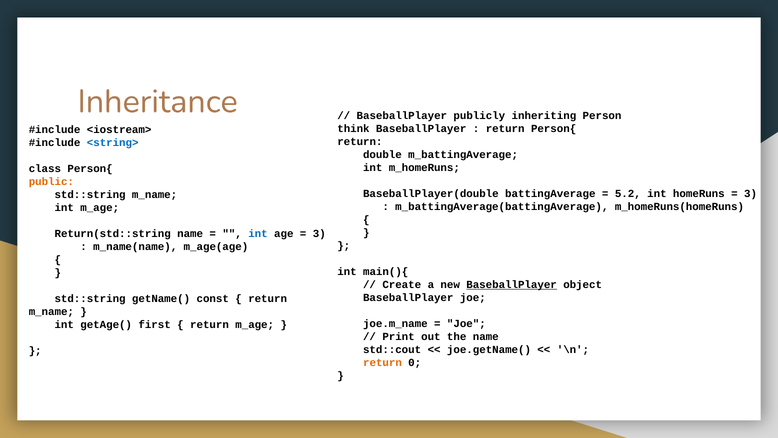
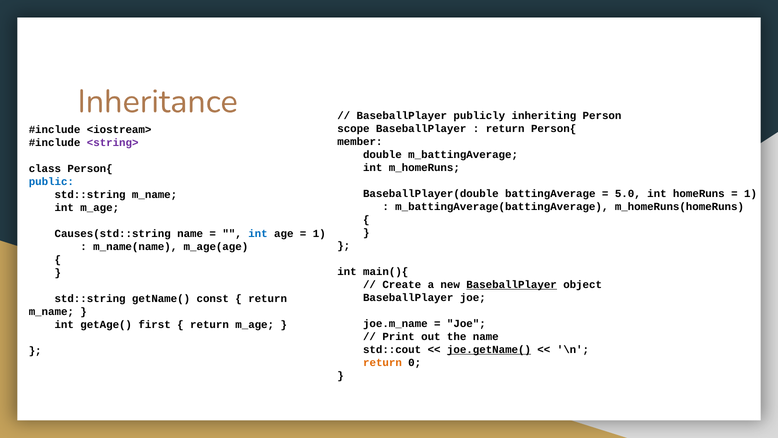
think: think -> scope (353, 129)
return: return -> member (360, 142)
<string> colour: blue -> purple (113, 142)
public colour: orange -> blue (51, 181)
5.2: 5.2 -> 5.0 (628, 194)
3: 3 -> 1 (751, 194)
Return(std::string: Return(std::string -> Causes(std::string (113, 233)
3: 3 -> 1 (319, 233)
joe.getName( underline: none -> present (489, 349)
